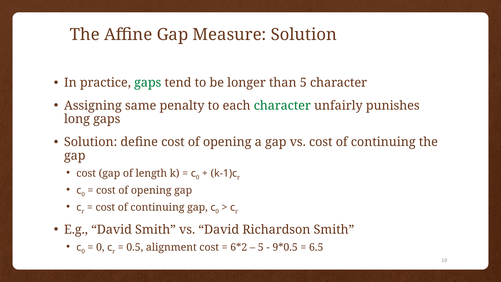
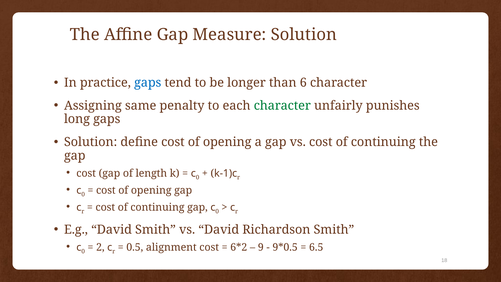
gaps colour: green -> blue (148, 83)
than 5: 5 -> 6 (303, 83)
0: 0 -> 2 (100, 247)
5: 5 -> 9 (261, 247)
